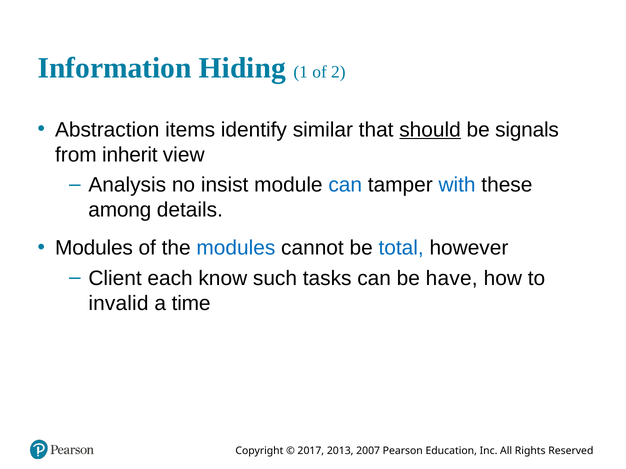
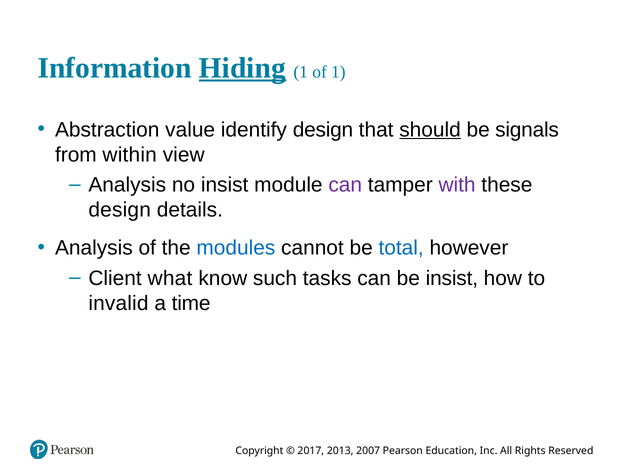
Hiding underline: none -> present (242, 68)
of 2: 2 -> 1 (338, 72)
items: items -> value (190, 130)
identify similar: similar -> design (323, 130)
inherit: inherit -> within (130, 155)
can colour: blue -> purple (345, 185)
with colour: blue -> purple (457, 185)
among: among -> design (120, 210)
Modules: Modules -> Analysis (94, 248)
each: each -> what (170, 278)
be have: have -> insist (452, 278)
